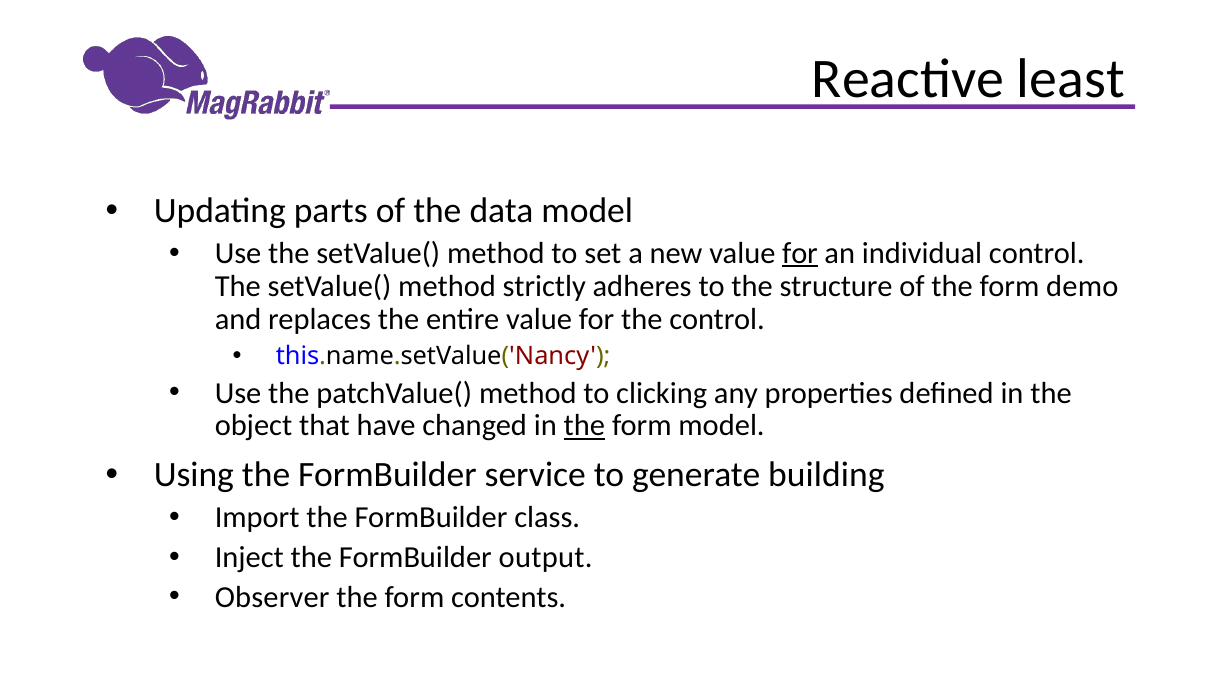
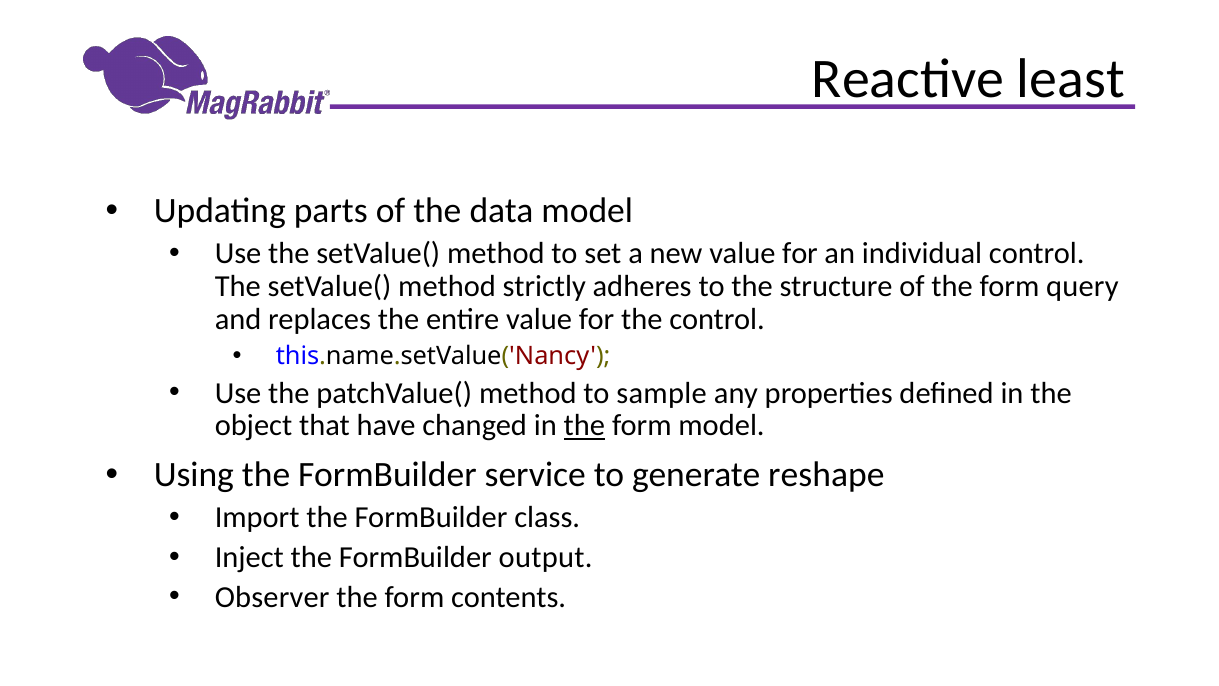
for underline: present -> none (800, 253)
demo: demo -> query (1082, 286)
clicking: clicking -> sample (662, 393)
building: building -> reshape (826, 475)
